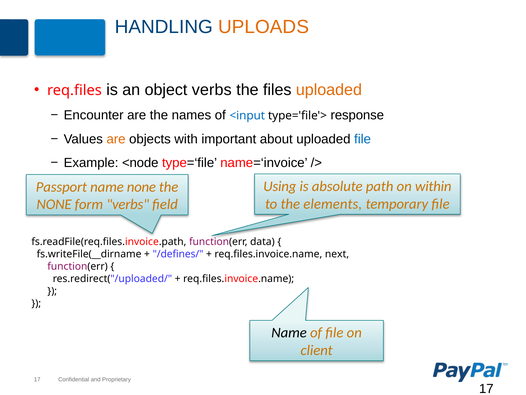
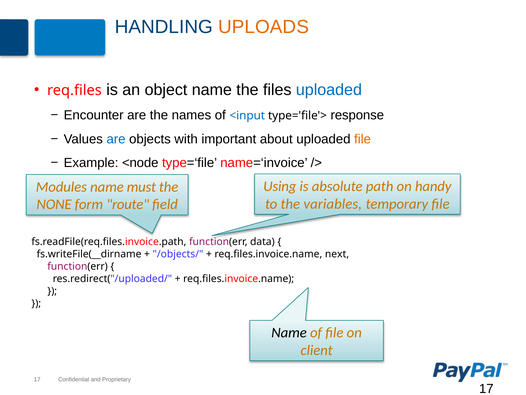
object verbs: verbs -> name (212, 90)
uploaded colour: orange -> blue (329, 90)
are colour: orange -> blue (116, 139)
file colour: blue -> orange (363, 139)
within: within -> handy (433, 186)
Passport: Passport -> Modules (61, 187)
name none: none -> must (141, 187)
elements: elements -> variables (333, 204)
form verbs: verbs -> route (128, 204)
/defines/: /defines/ -> /objects/ (178, 254)
